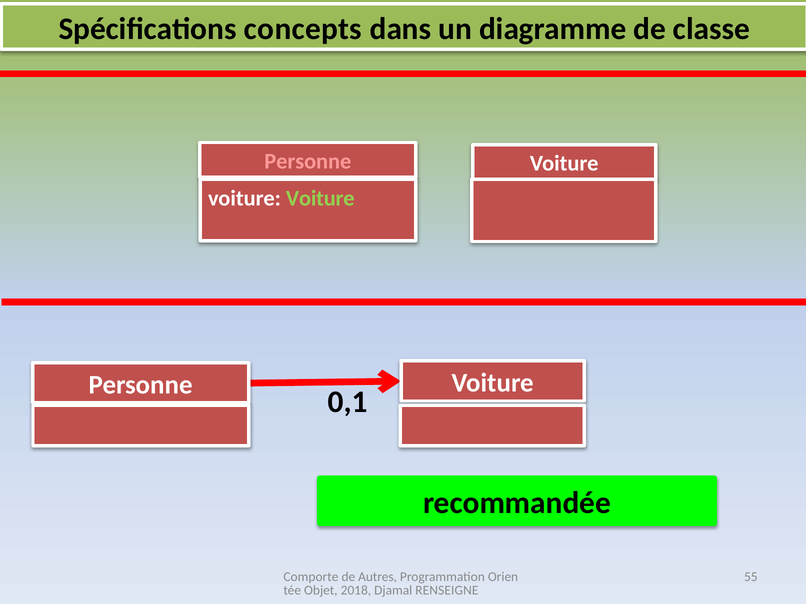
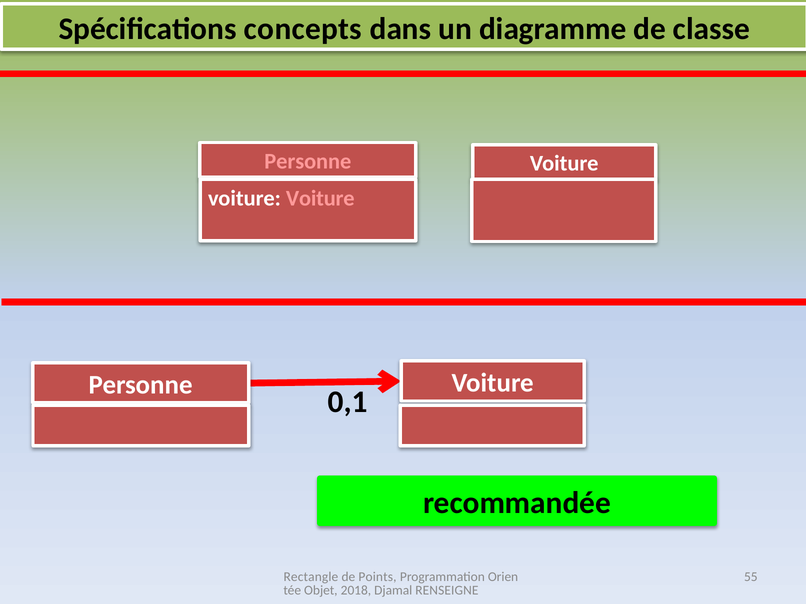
Voiture colour: light green -> pink (320, 198)
Comporte: Comporte -> Rectangle (311, 577)
Autres: Autres -> Points (377, 577)
